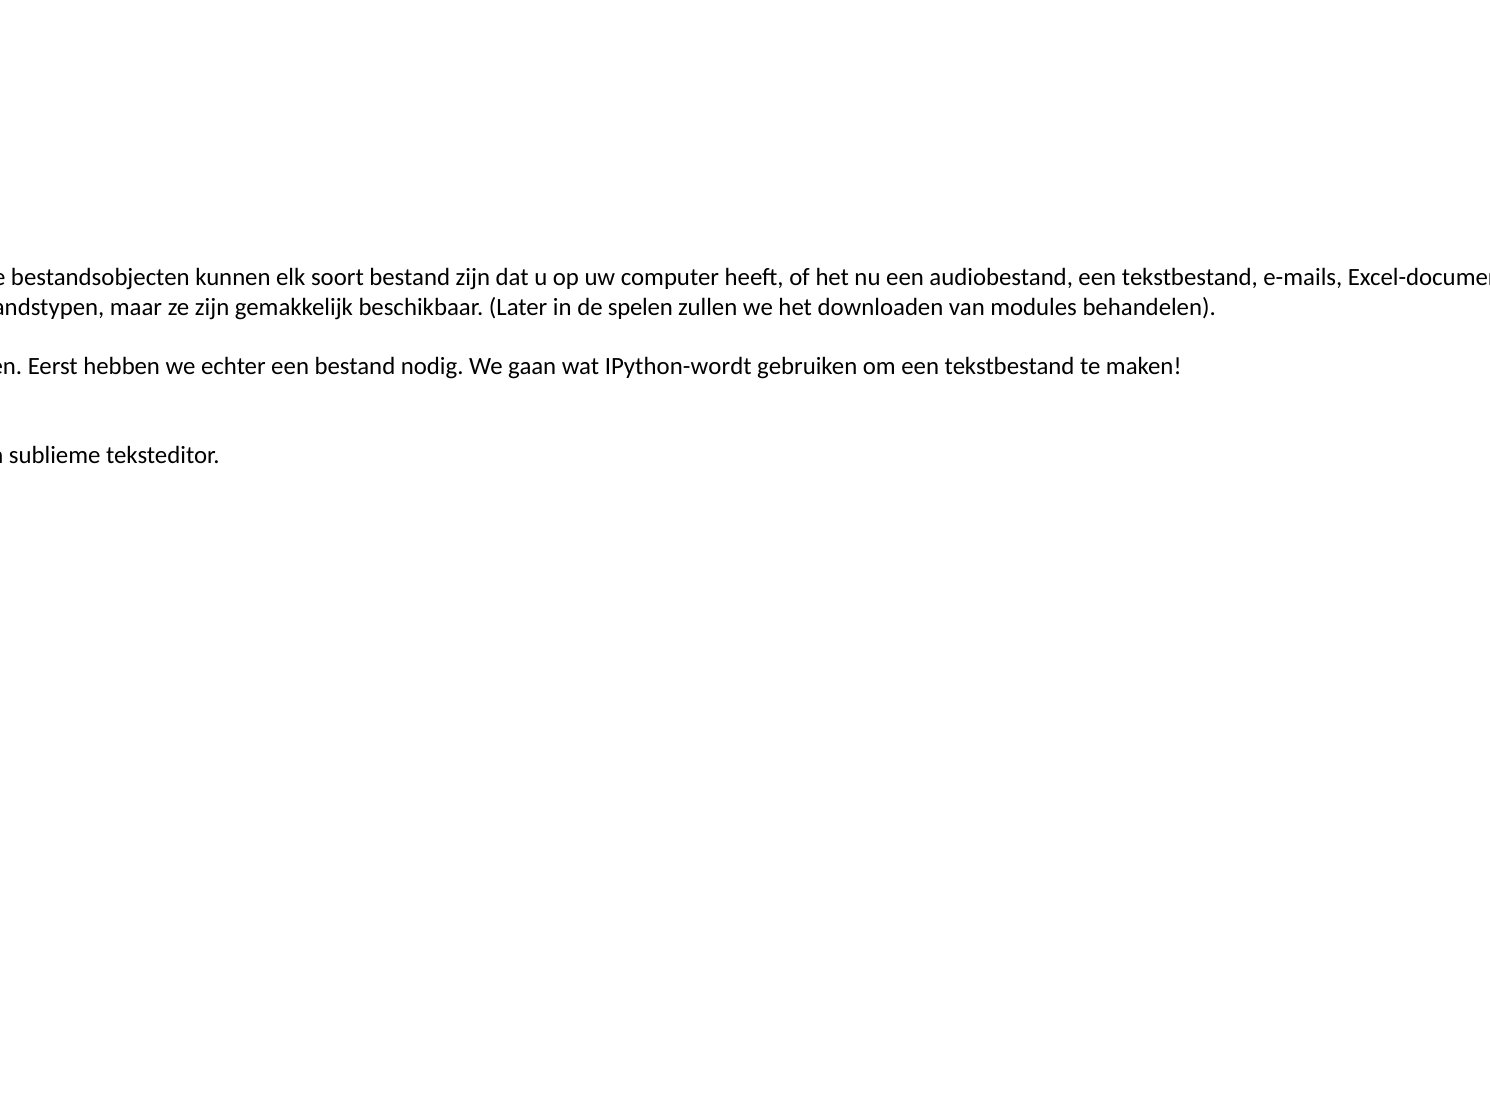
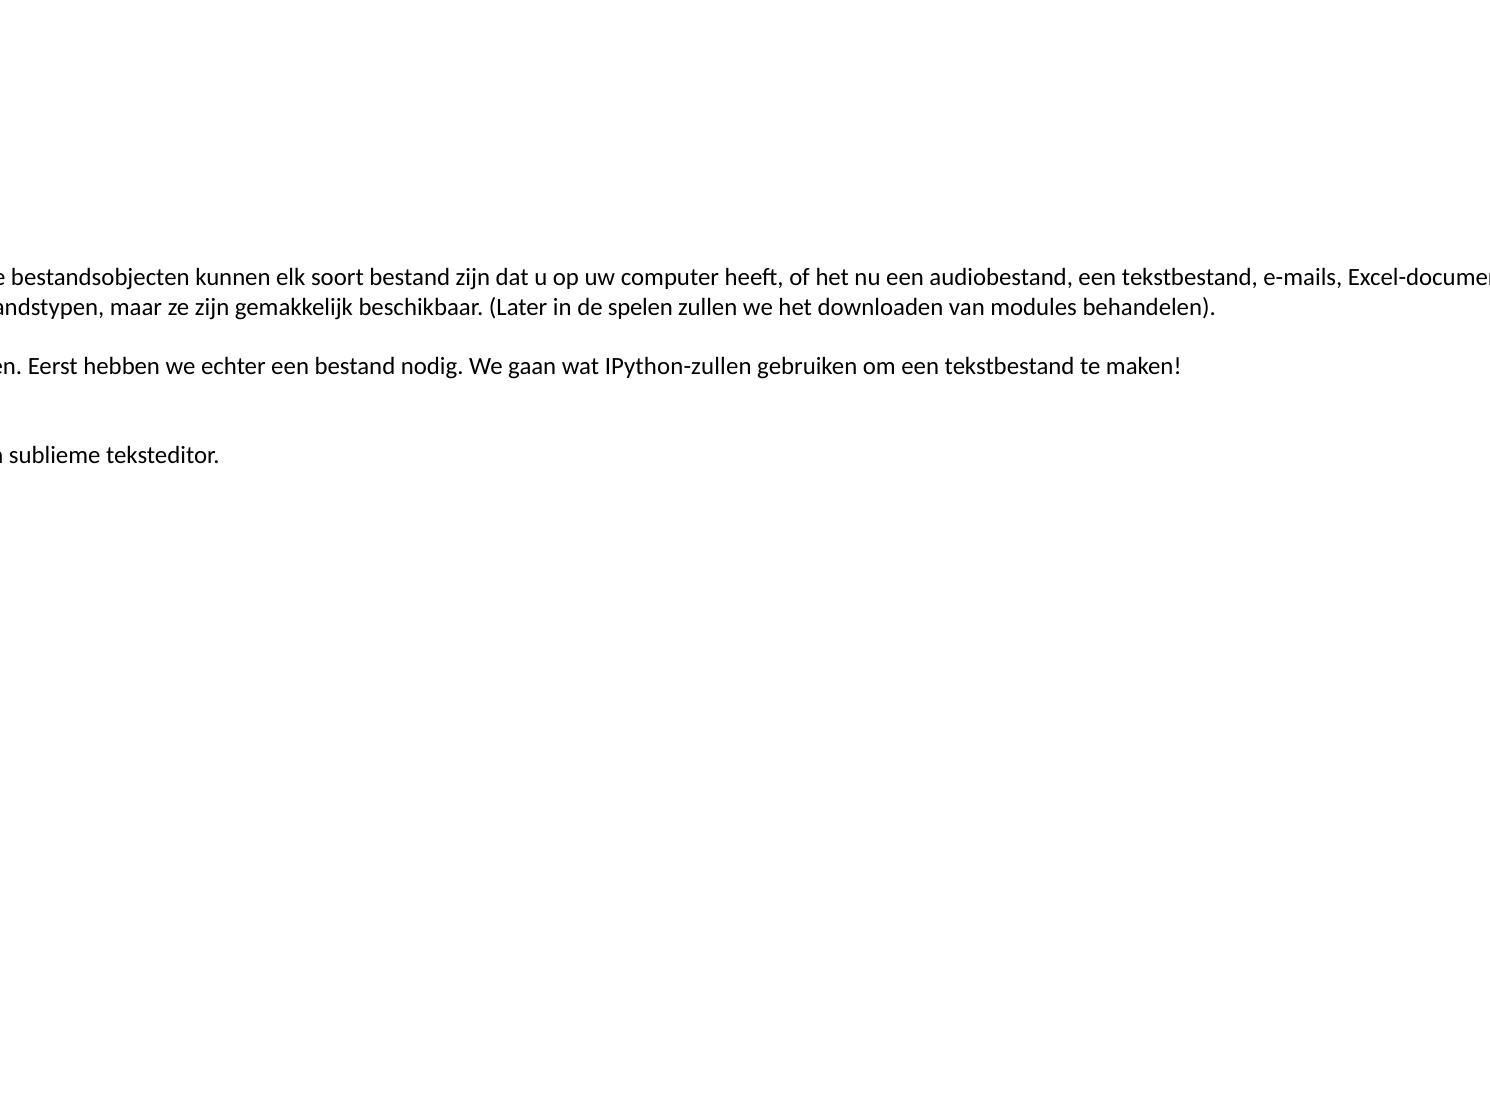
IPython-wordt: IPython-wordt -> IPython-zullen (678, 367)
